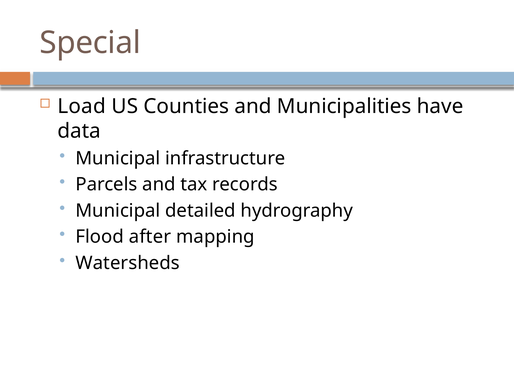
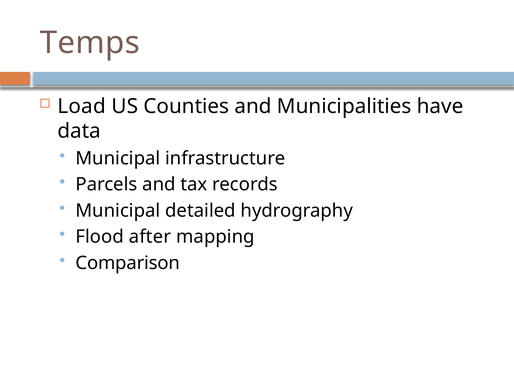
Special: Special -> Temps (90, 43)
Watersheds: Watersheds -> Comparison (128, 263)
